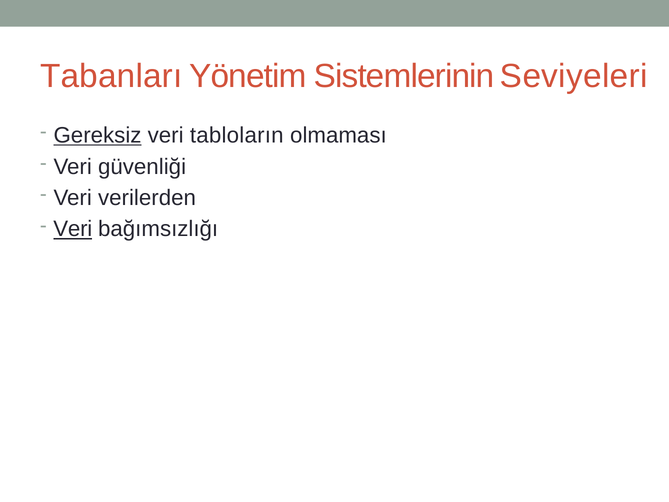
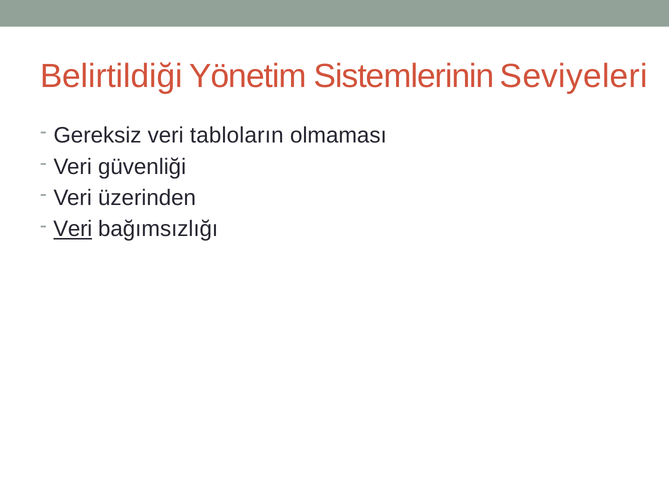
Tabanları: Tabanları -> Belirtildiği (111, 76)
Gereksiz underline: present -> none (98, 135)
verilerden: verilerden -> üzerinden (147, 198)
